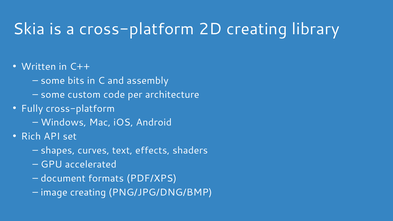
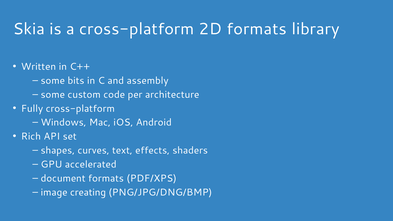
2D creating: creating -> formats (257, 29)
